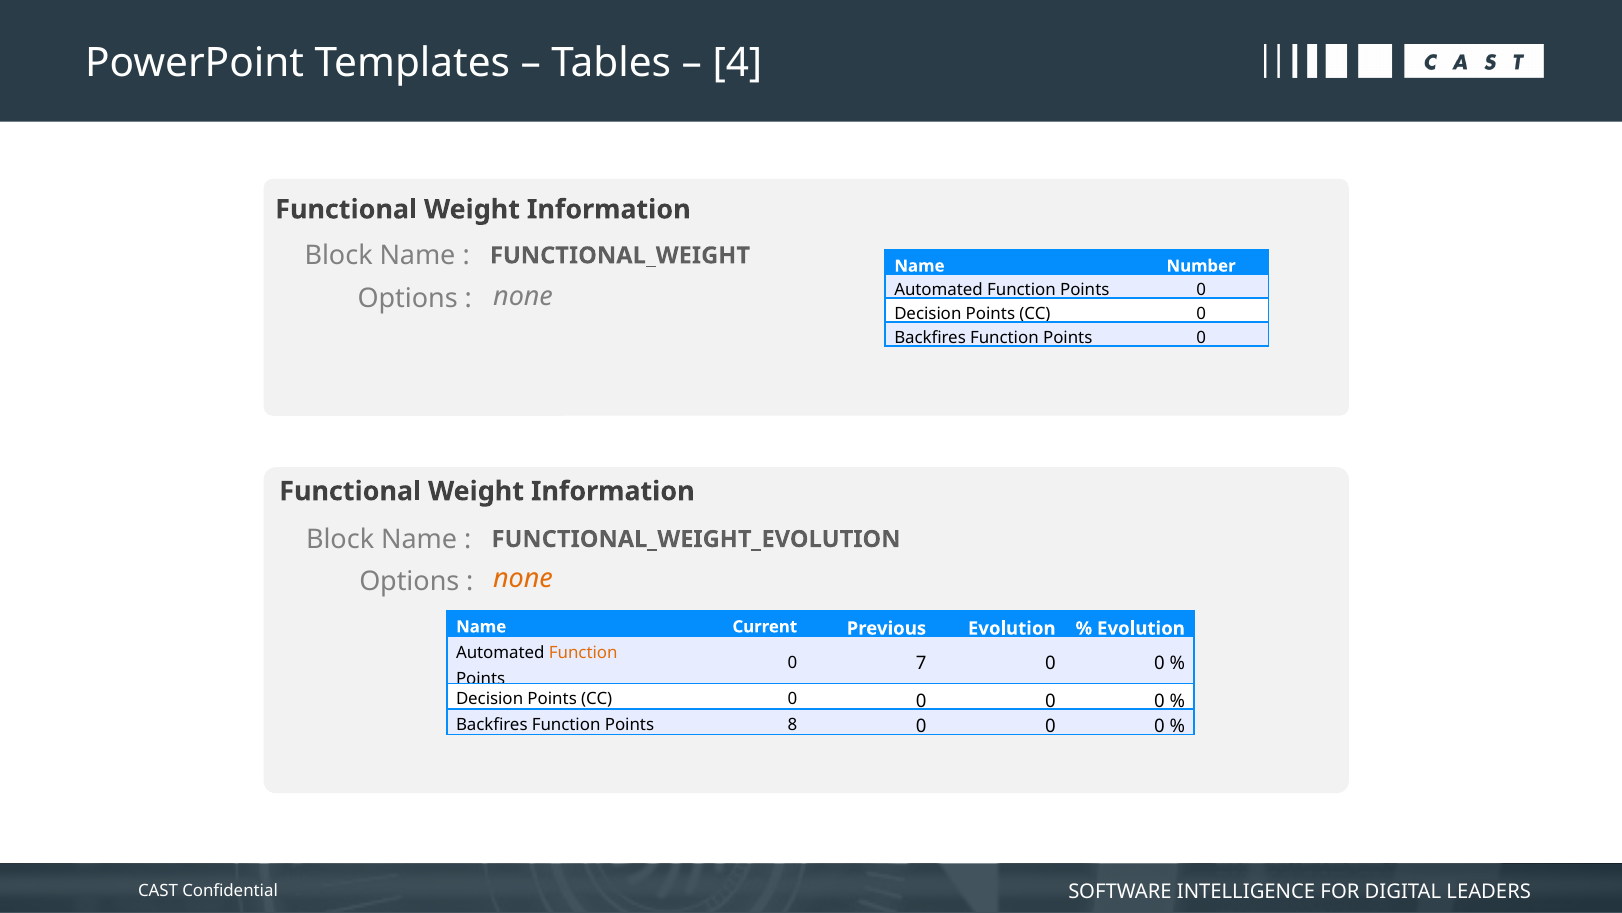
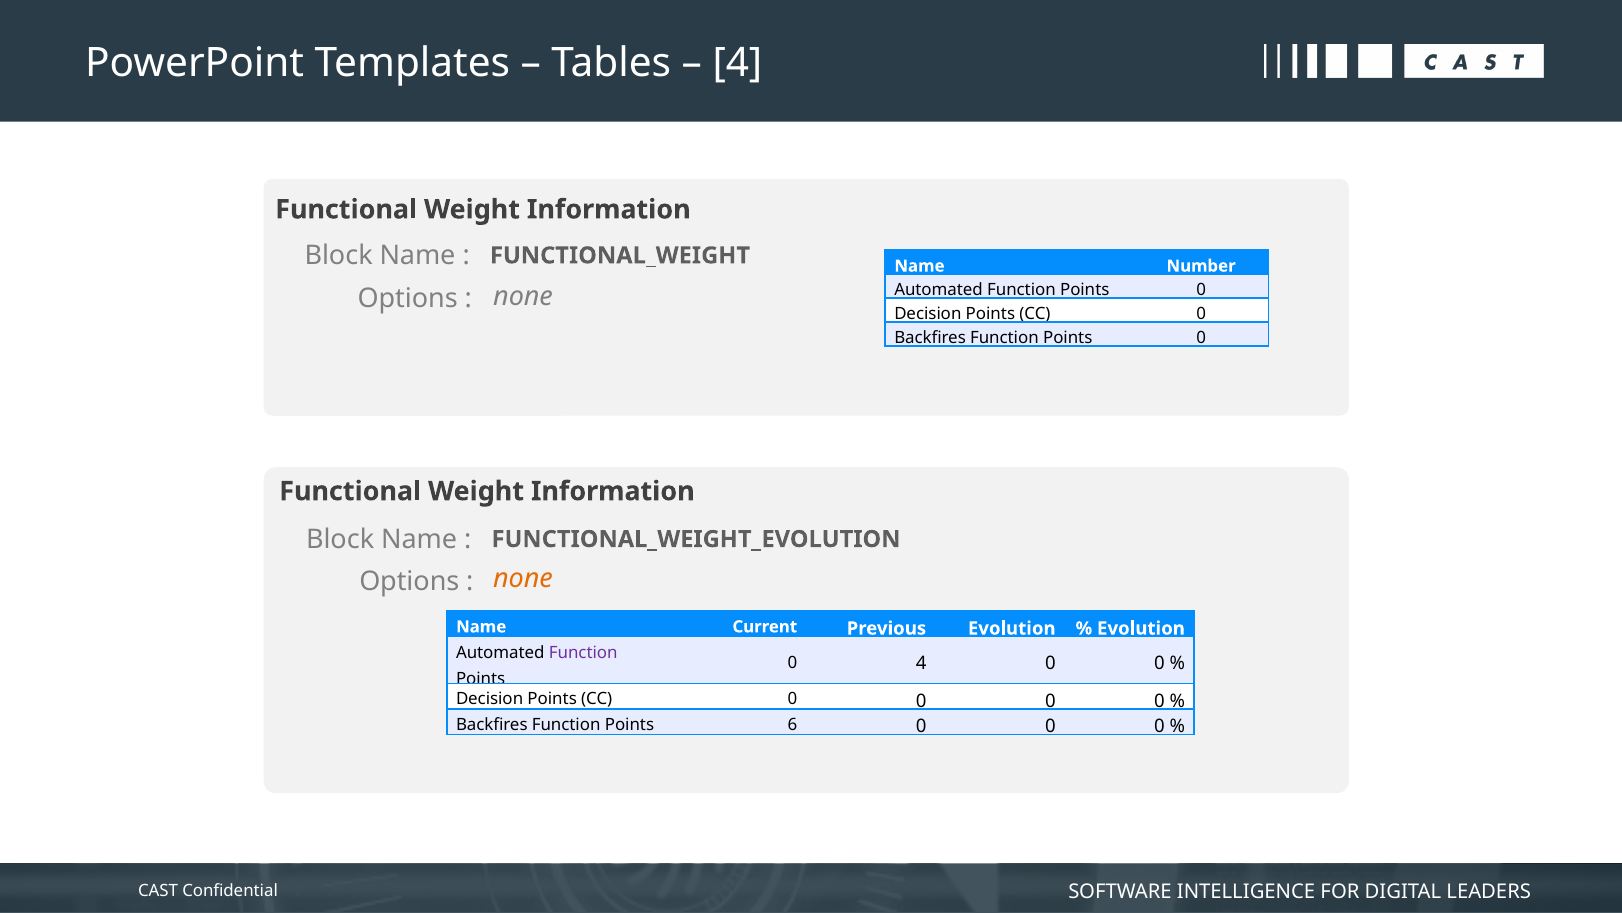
Function colour: orange -> purple (583, 652)
0 7: 7 -> 4 (921, 663)
8: 8 -> 6 (792, 724)
